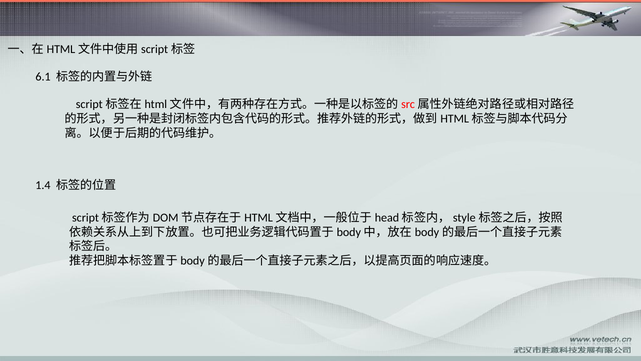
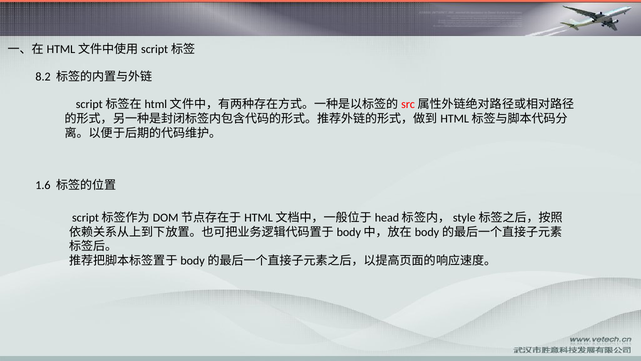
6.1: 6.1 -> 8.2 (43, 77)
1.4: 1.4 -> 1.6 (43, 185)
